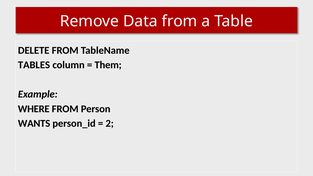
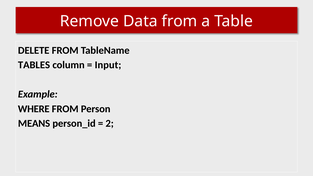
Them: Them -> Input (108, 65)
WANTS: WANTS -> MEANS (34, 123)
